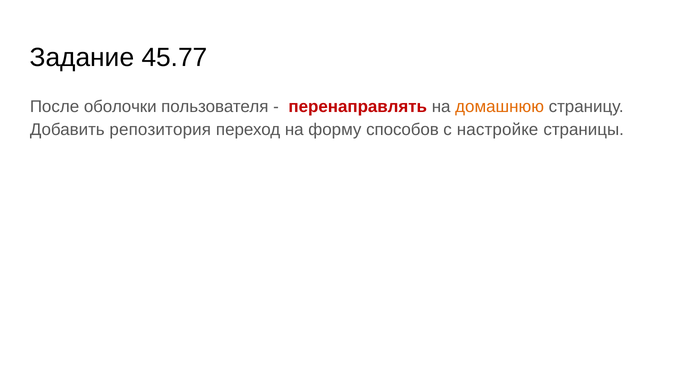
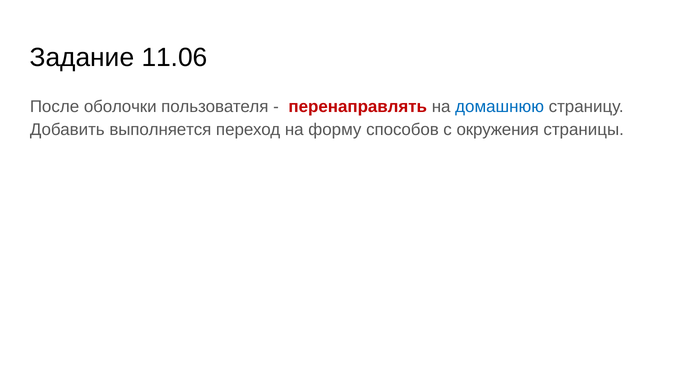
45.77: 45.77 -> 11.06 (174, 57)
домашнюю colour: orange -> blue (500, 107)
репозитория: репозитория -> выполняется (160, 130)
настройке: настройке -> окружения (498, 130)
